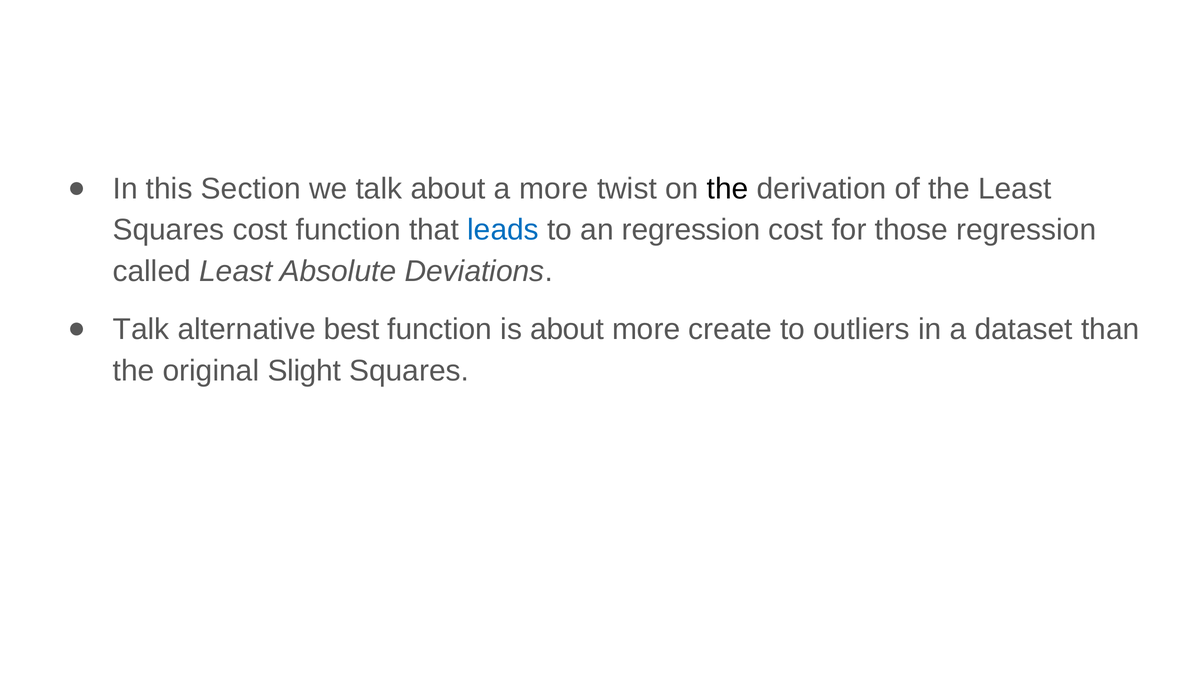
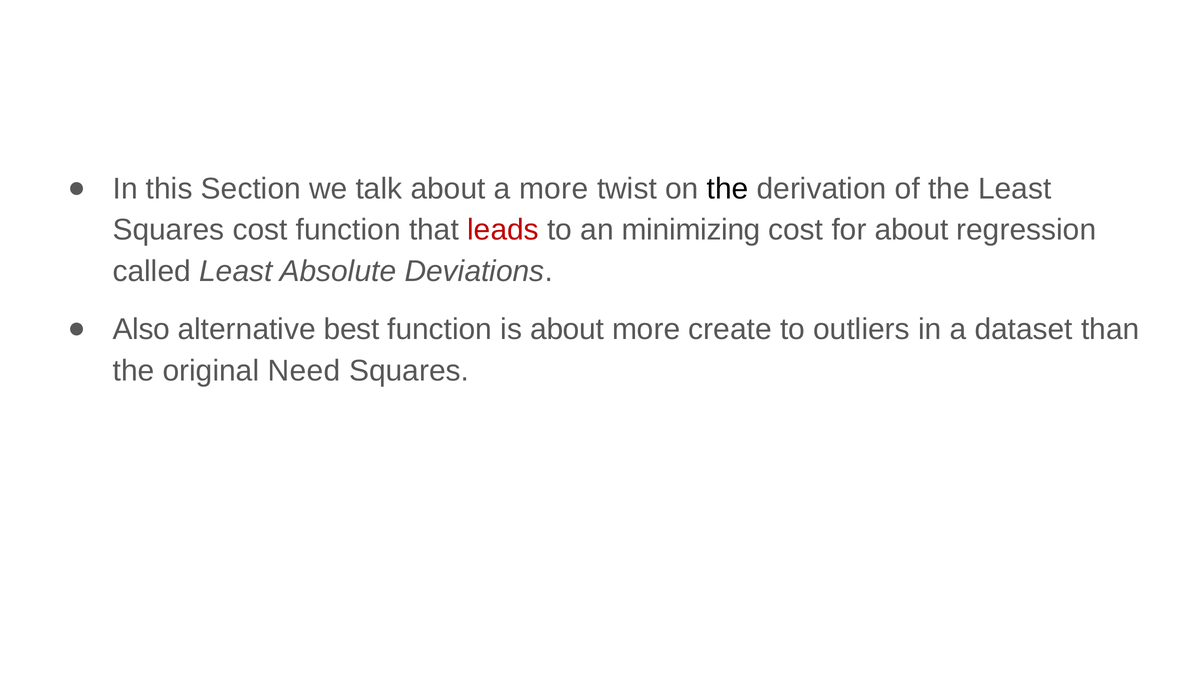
leads colour: blue -> red (503, 230)
an regression: regression -> minimizing (691, 230)
for those: those -> about (912, 230)
Talk: Talk -> Also (141, 329)
Slight: Slight -> Need (304, 371)
